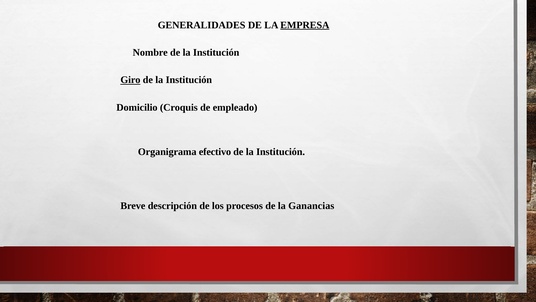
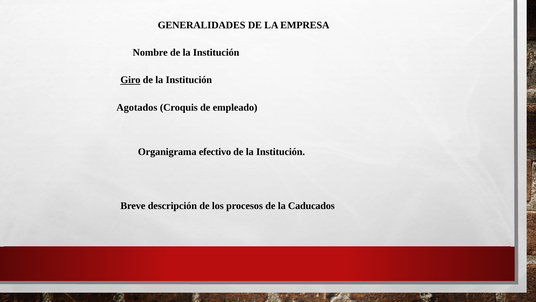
EMPRESA underline: present -> none (305, 25)
Domicilio: Domicilio -> Agotados (137, 107)
Ganancias: Ganancias -> Caducados (311, 206)
